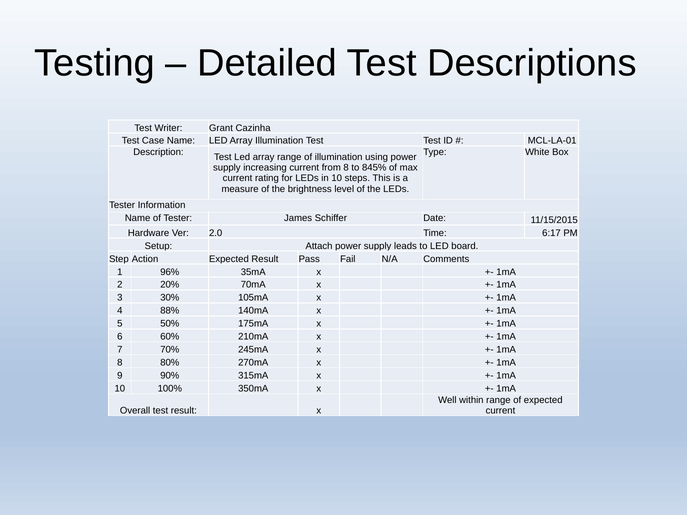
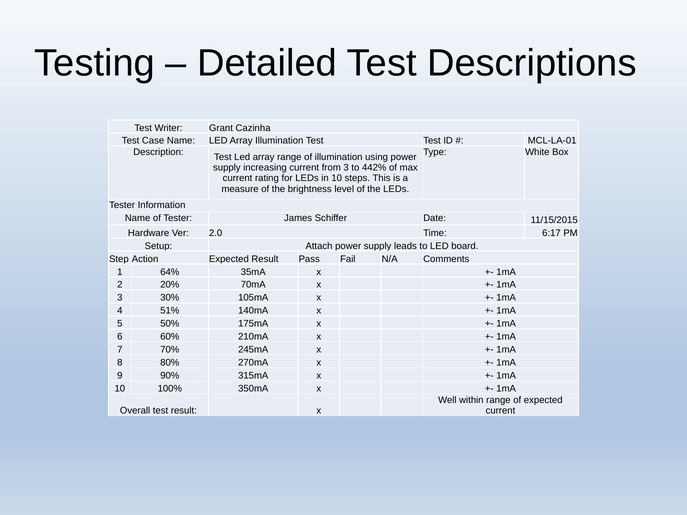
from 8: 8 -> 3 (346, 168)
845%: 845% -> 442% (374, 168)
96%: 96% -> 64% (170, 272)
88%: 88% -> 51% (170, 311)
